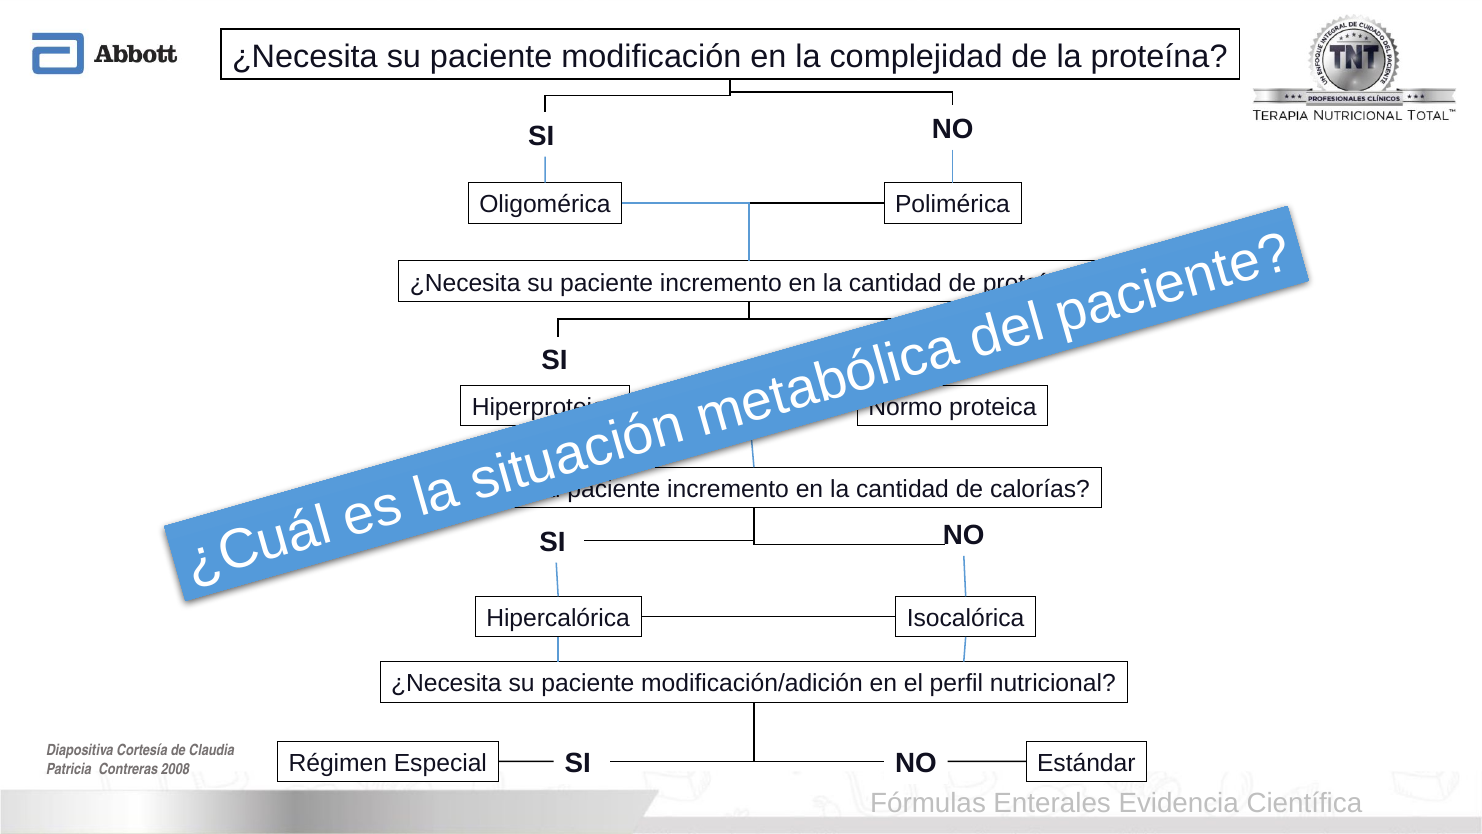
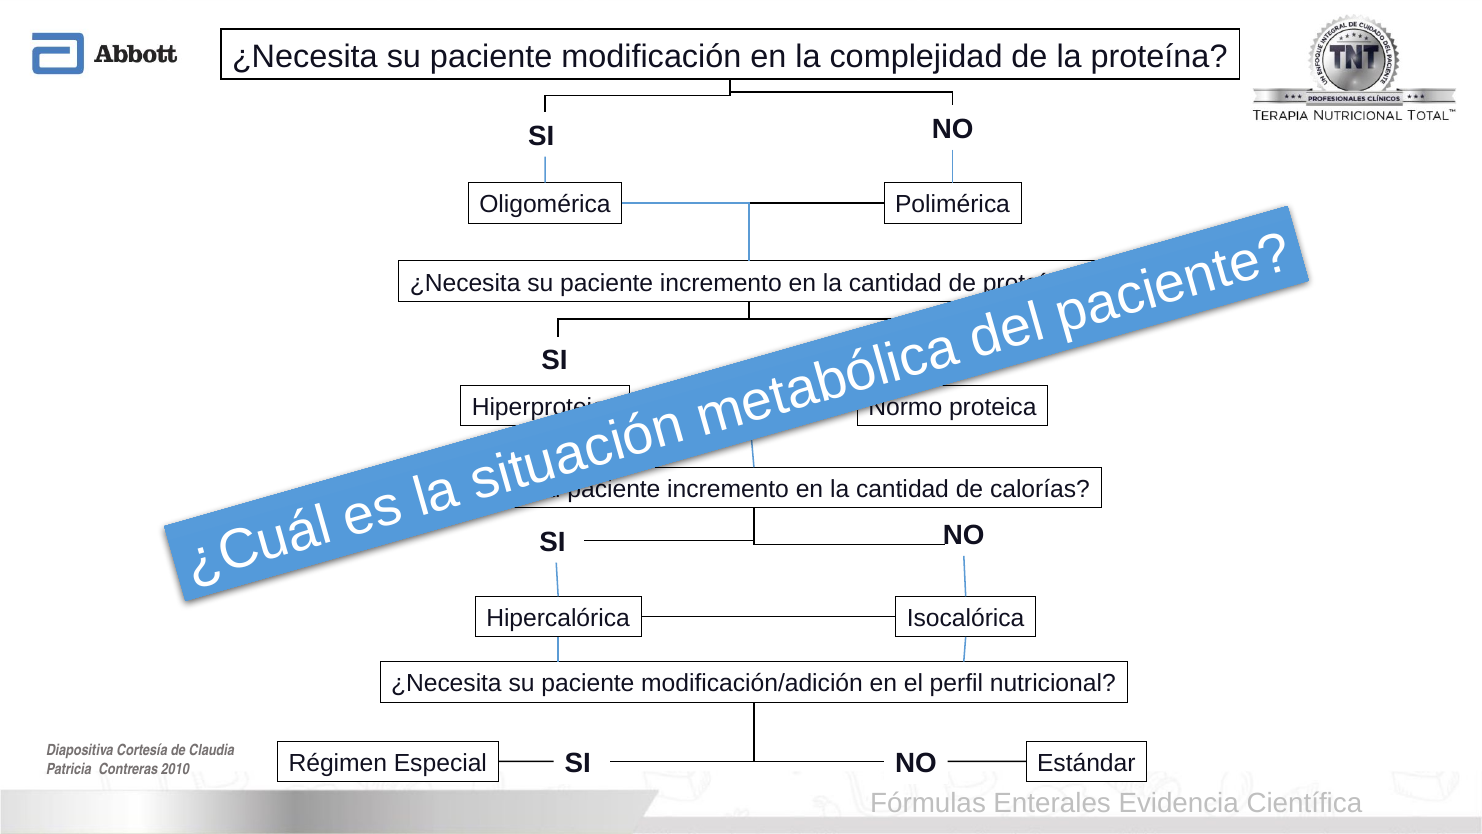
2008: 2008 -> 2010 (175, 769)
